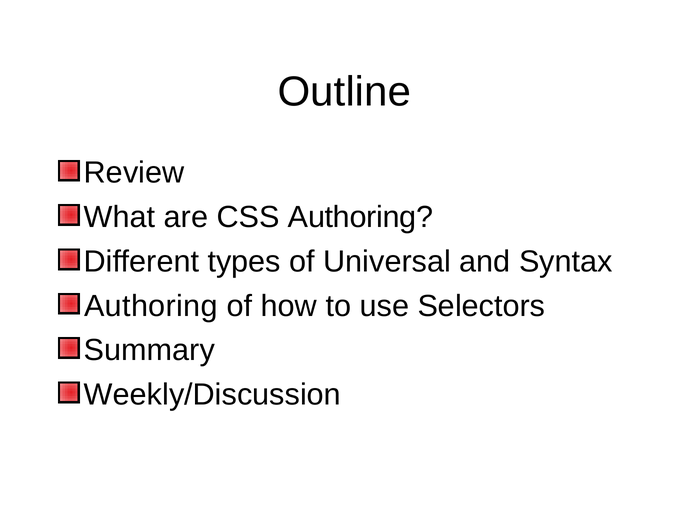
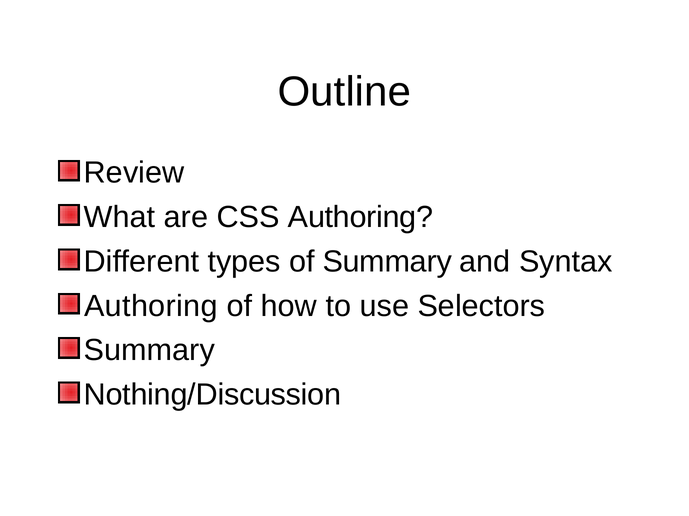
of Universal: Universal -> Summary (387, 262)
Weekly/Discussion: Weekly/Discussion -> Nothing/Discussion (213, 395)
